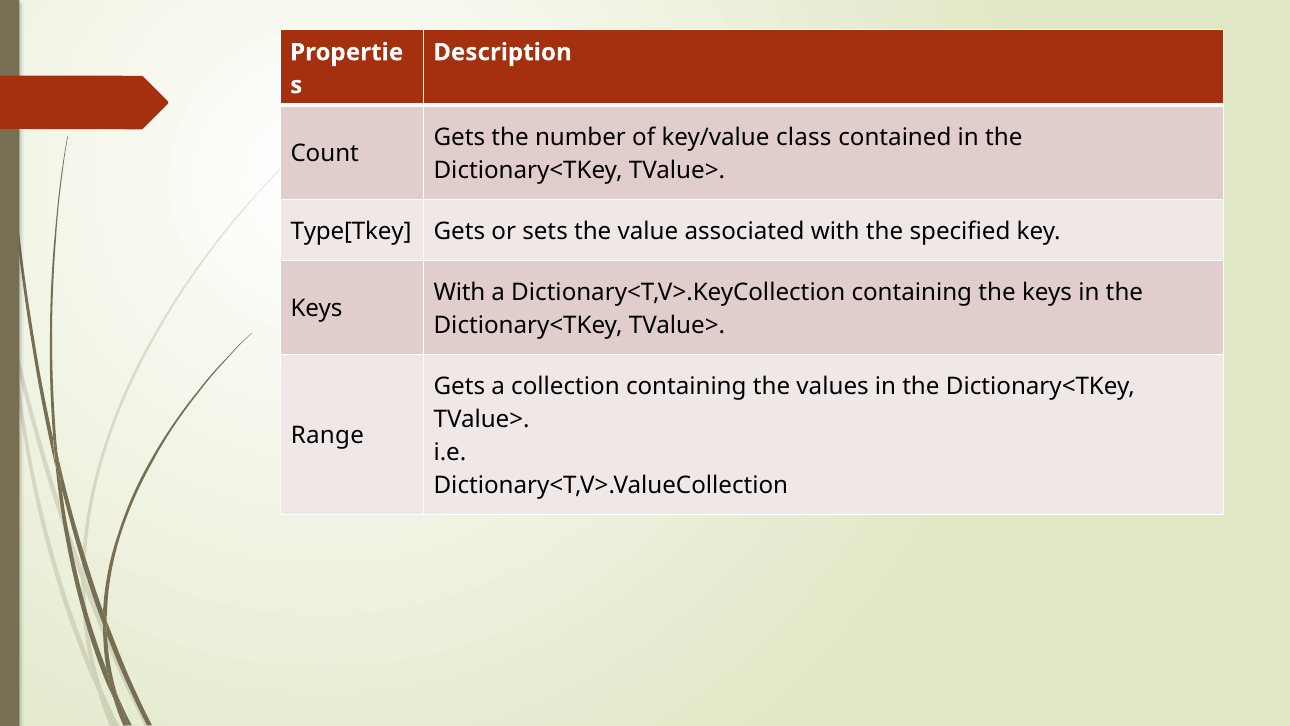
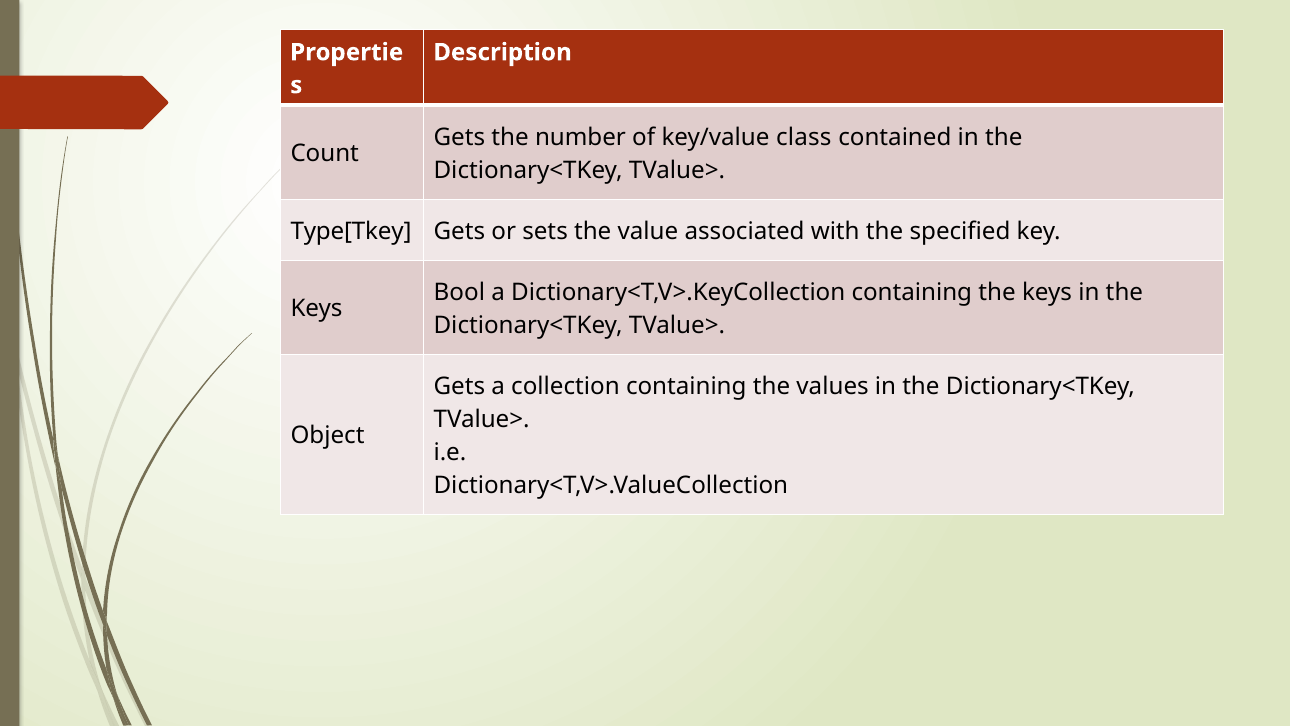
With: With -> Bool (459, 292)
Range: Range -> Object (328, 436)
